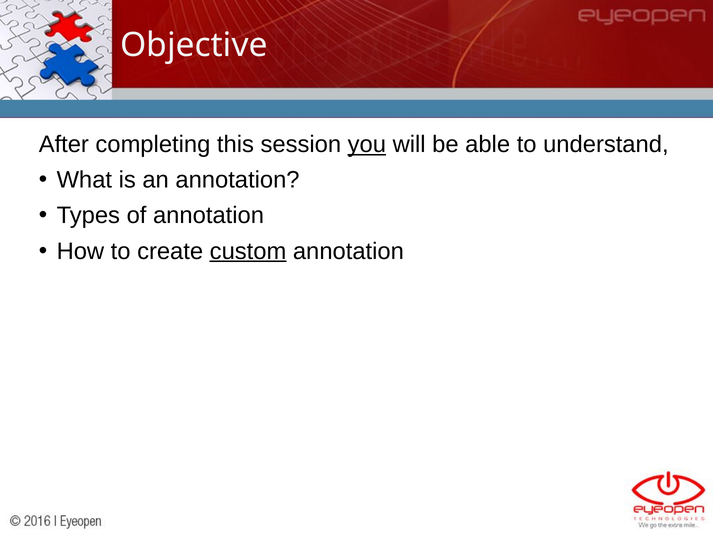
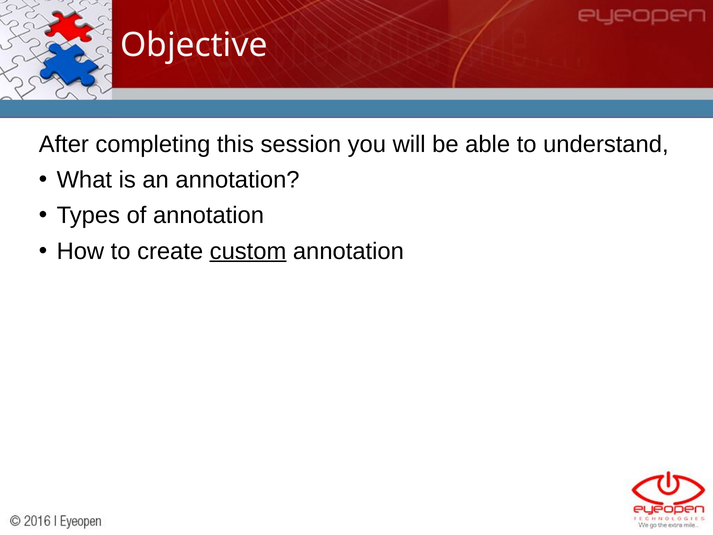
you underline: present -> none (367, 144)
